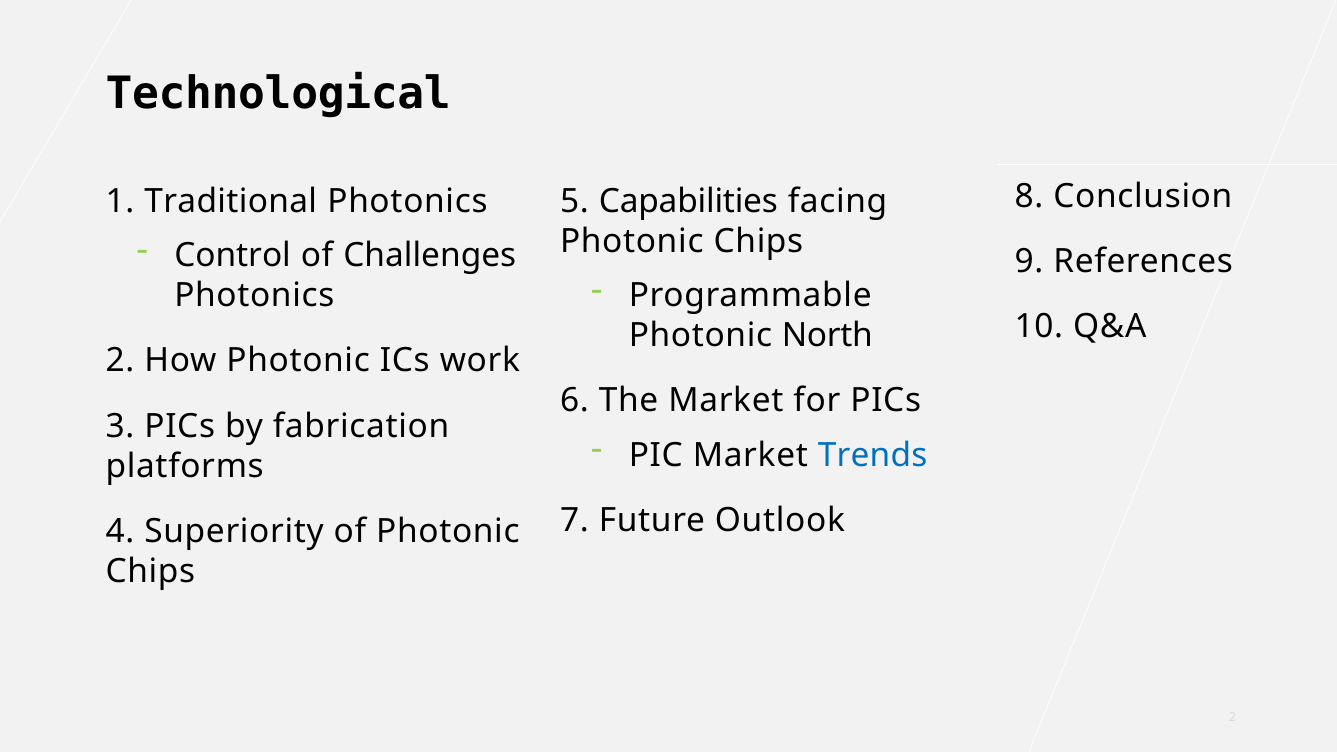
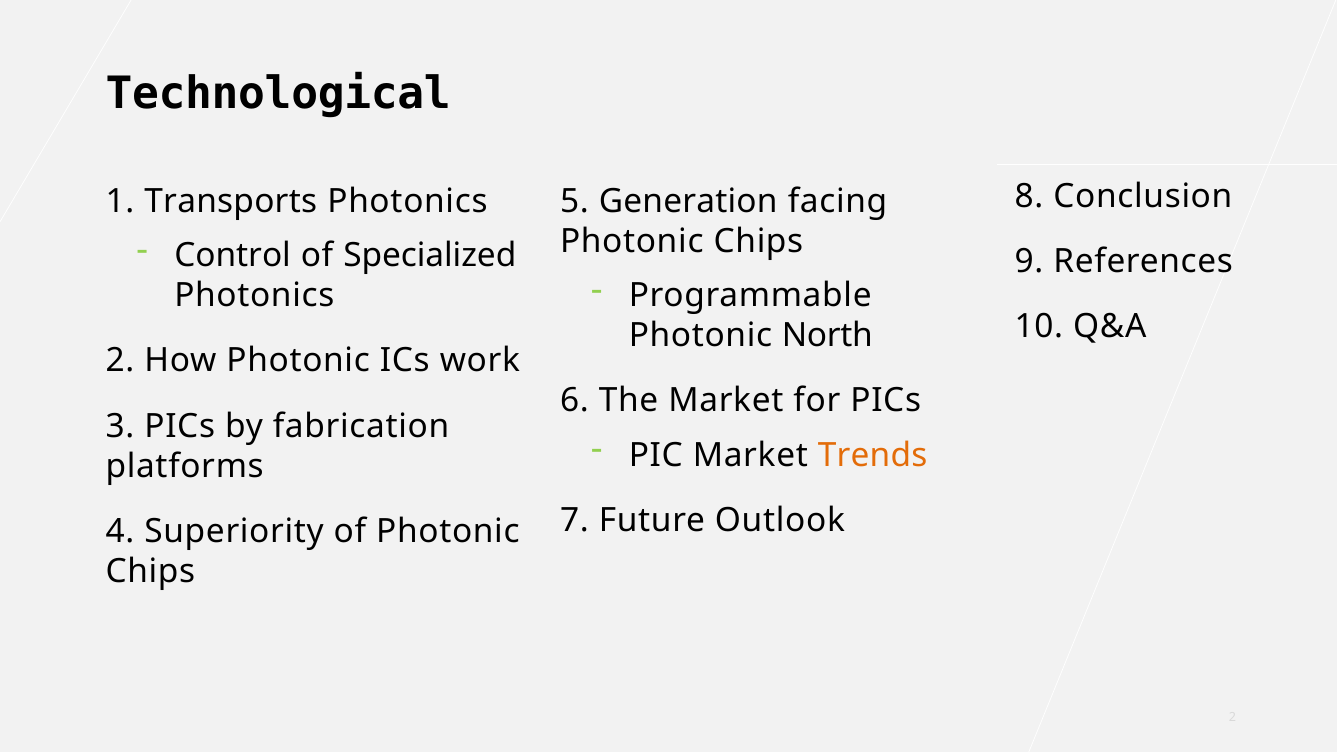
Traditional: Traditional -> Transports (231, 202)
Capabilities: Capabilities -> Generation (688, 202)
Challenges: Challenges -> Specialized (430, 256)
Trends colour: blue -> orange (873, 455)
